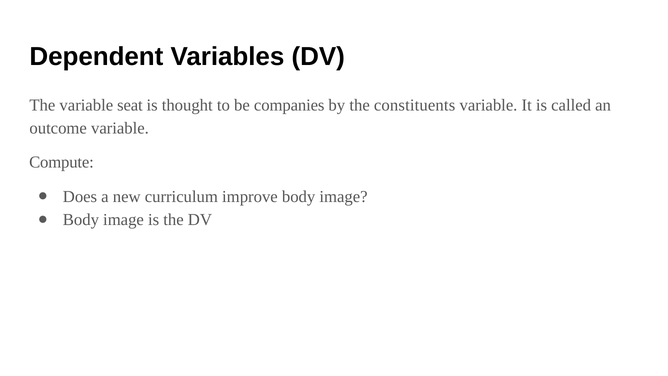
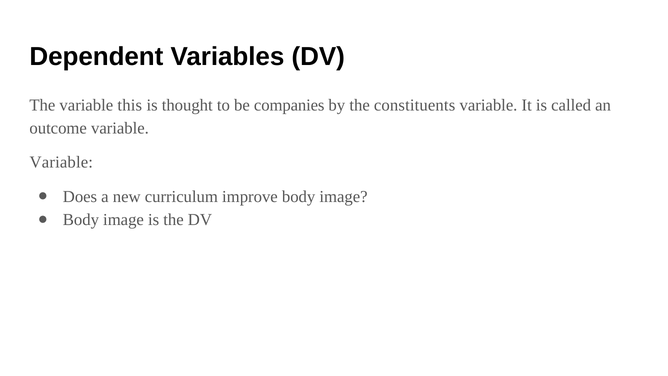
seat: seat -> this (130, 105)
Compute: Compute -> Variable (61, 162)
